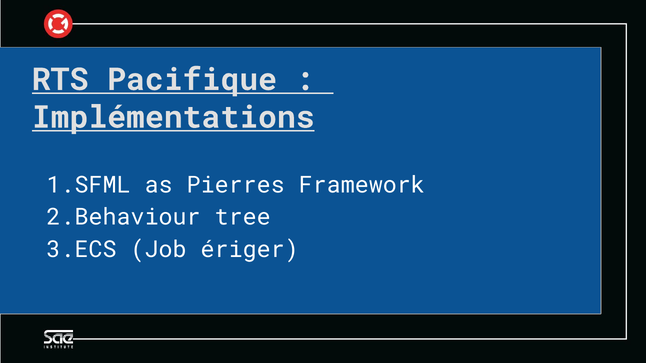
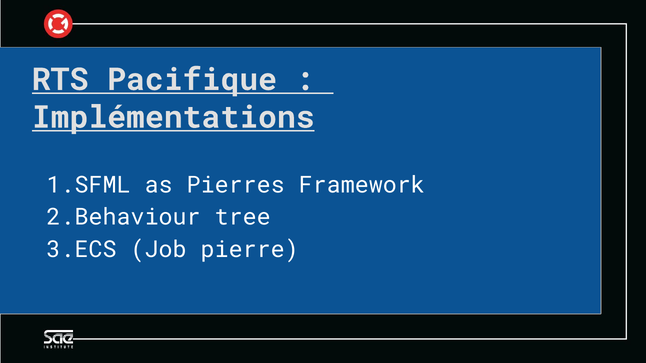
ériger: ériger -> pierre (250, 250)
